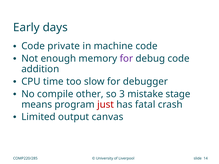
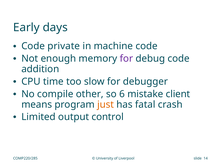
3: 3 -> 6 (122, 94)
stage: stage -> client (178, 94)
just colour: red -> orange (106, 105)
canvas: canvas -> control (108, 117)
